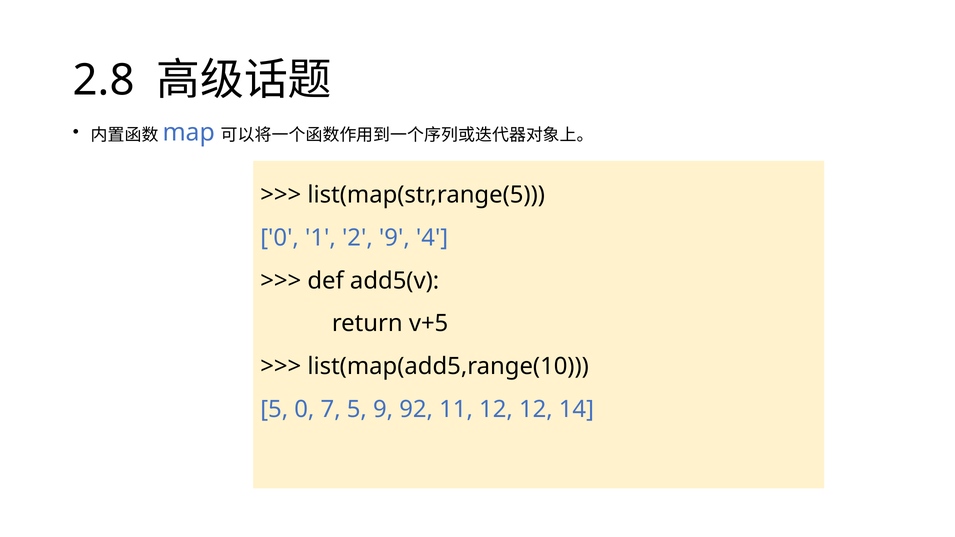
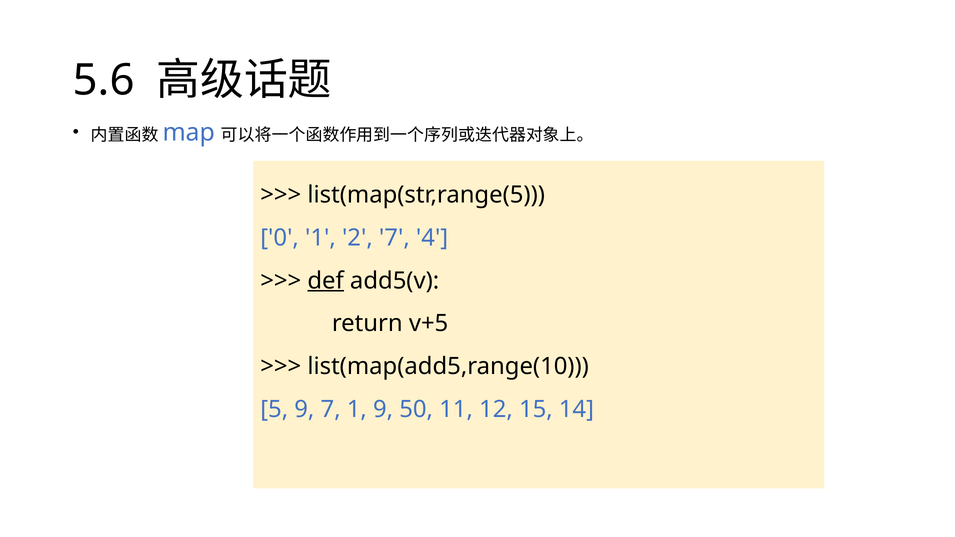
2.8: 2.8 -> 5.6 (104, 80)
2 9: 9 -> 7 (394, 238)
def underline: none -> present (326, 281)
5 0: 0 -> 9 (304, 410)
7 5: 5 -> 1 (357, 410)
92: 92 -> 50 (416, 410)
12 12: 12 -> 15 (536, 410)
